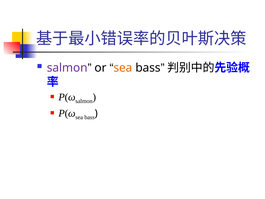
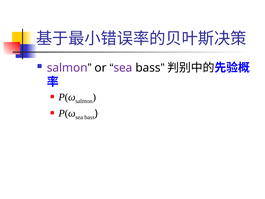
sea colour: orange -> purple (123, 68)
